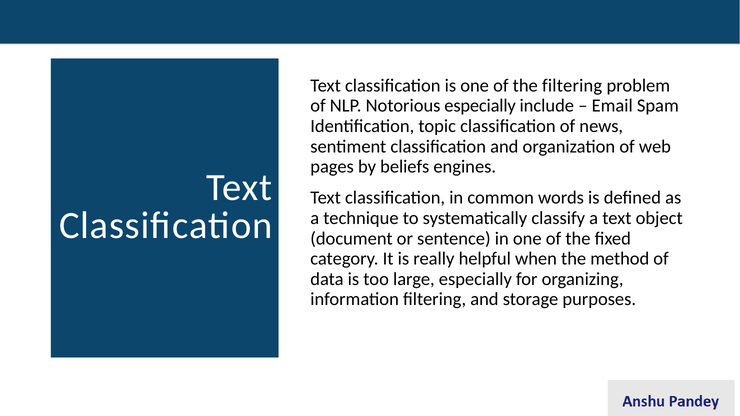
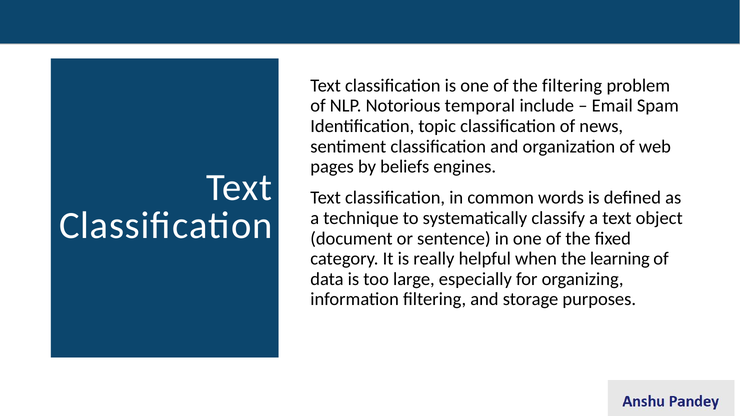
Notorious especially: especially -> temporal (480, 106)
method: method -> learning (620, 259)
